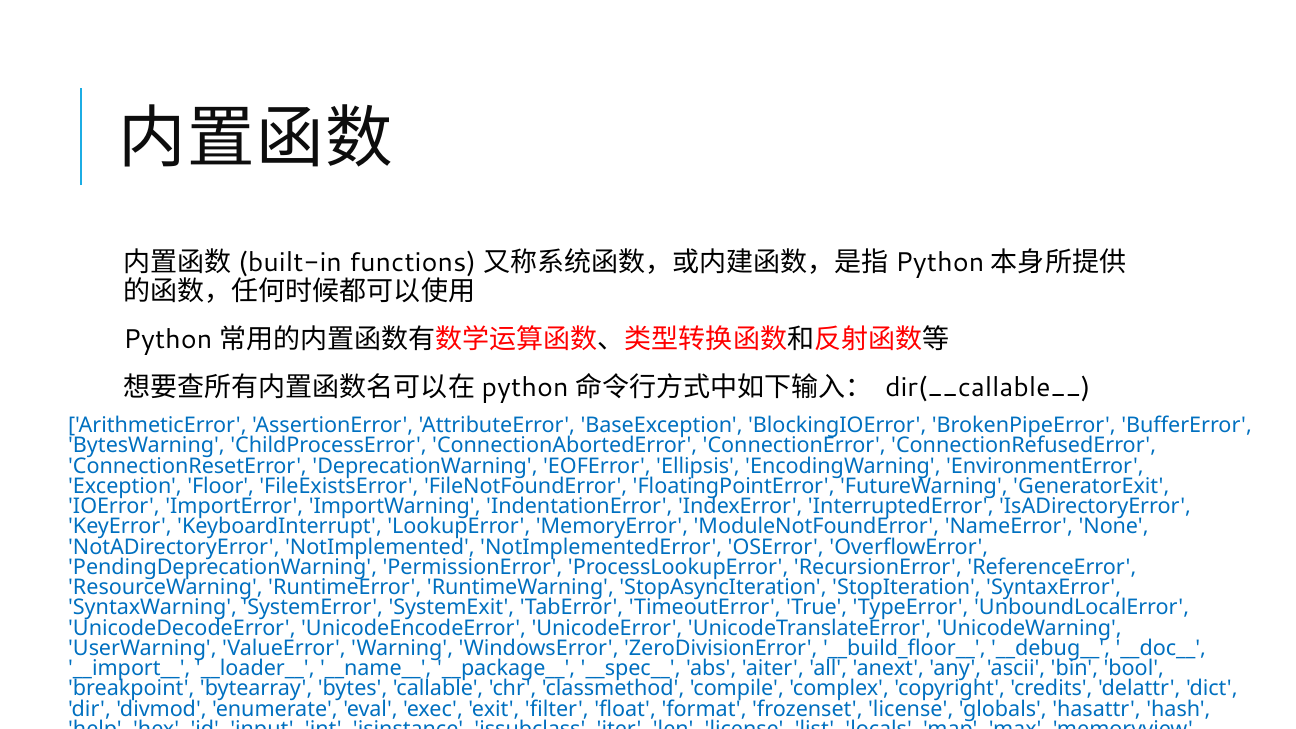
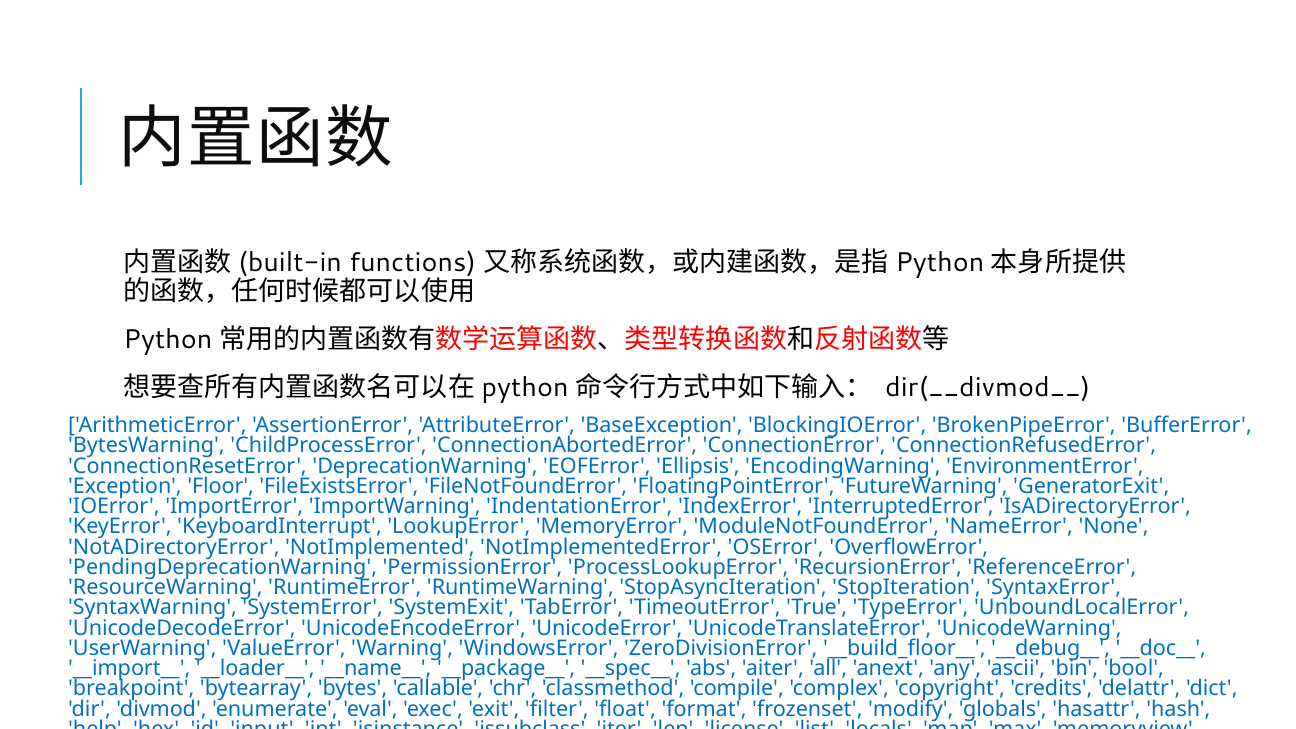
dir(__callable__: dir(__callable__ -> dir(__divmod__ (988, 388)
frozenset license: license -> modify (911, 709)
